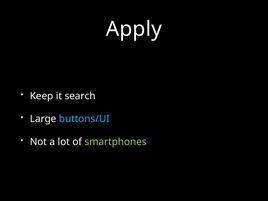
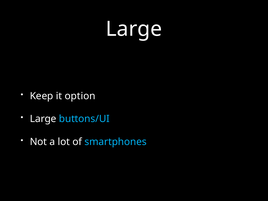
Apply: Apply -> Large (134, 29)
search: search -> option (80, 96)
smartphones colour: light green -> light blue (116, 142)
